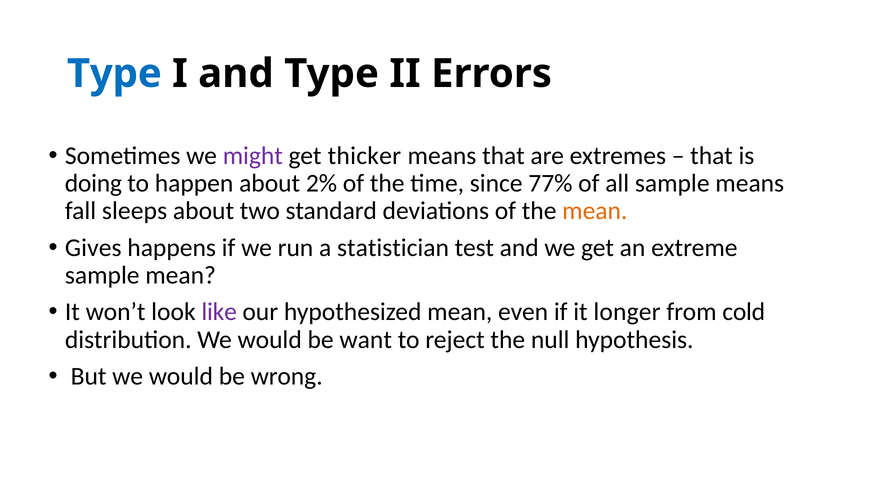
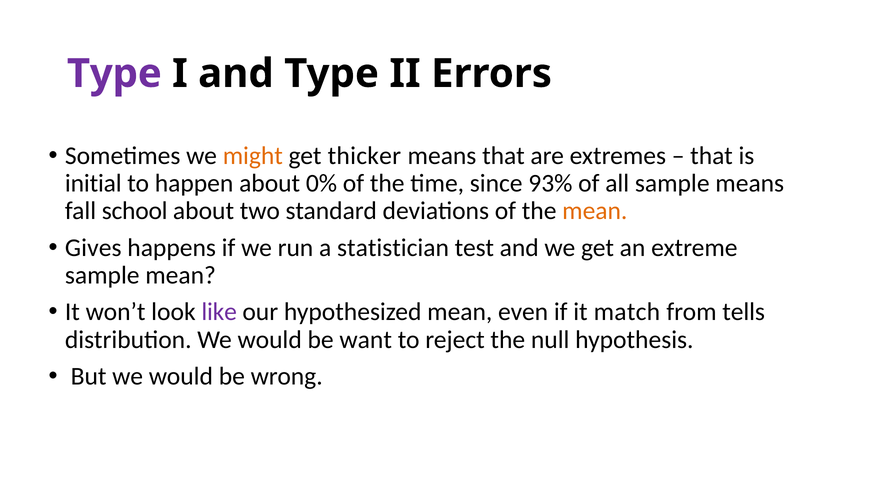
Type colour: blue -> purple (114, 74)
might colour: purple -> orange (253, 156)
doing: doing -> initial (93, 183)
2%: 2% -> 0% (322, 183)
77%: 77% -> 93% (550, 183)
sleeps: sleeps -> school (135, 211)
longer: longer -> match (627, 312)
cold: cold -> tells (744, 312)
